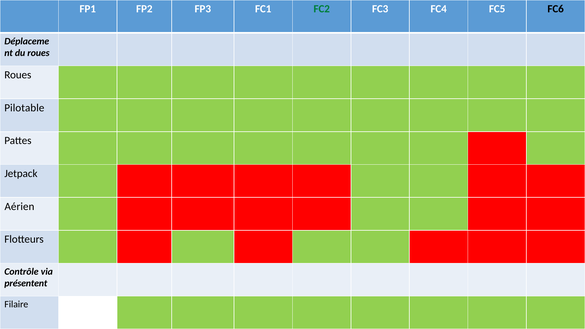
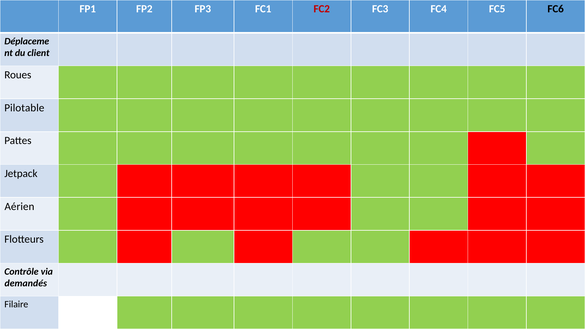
FC2 colour: green -> red (322, 9)
du roues: roues -> client (38, 53)
présentent: présentent -> demandés (26, 283)
